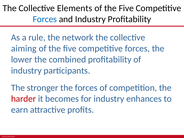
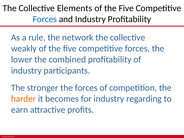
aiming: aiming -> weakly (24, 48)
harder colour: red -> orange (24, 99)
enhances: enhances -> regarding (144, 99)
